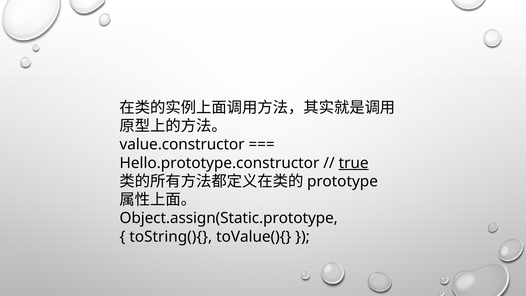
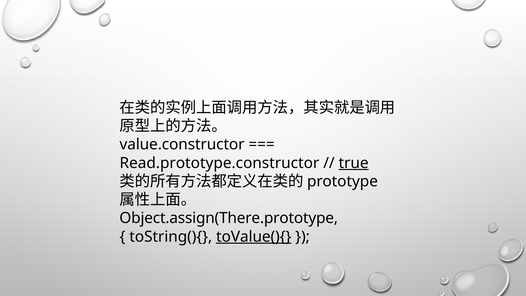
Hello.prototype.constructor: Hello.prototype.constructor -> Read.prototype.constructor (219, 163)
Object.assign(Static.prototype: Object.assign(Static.prototype -> Object.assign(There.prototype (229, 218)
toValue(){ underline: none -> present (254, 237)
